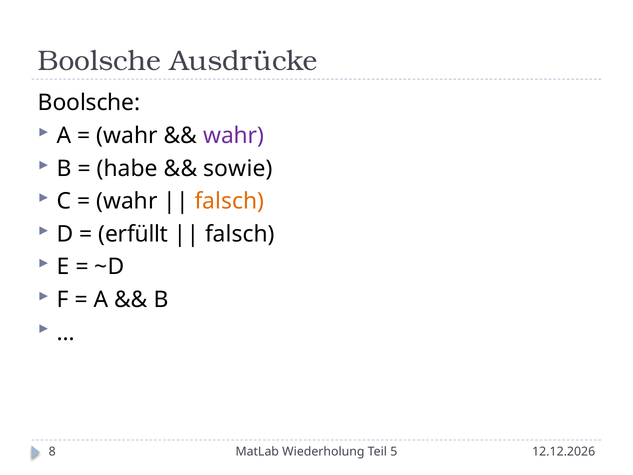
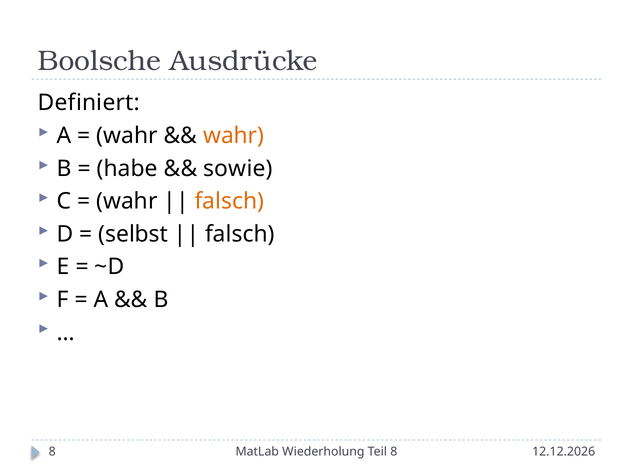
Boolsche: Boolsche -> Definiert (89, 103)
wahr colour: purple -> orange (234, 136)
erfüllt: erfüllt -> selbst (133, 234)
Teil 5: 5 -> 8 (394, 451)
